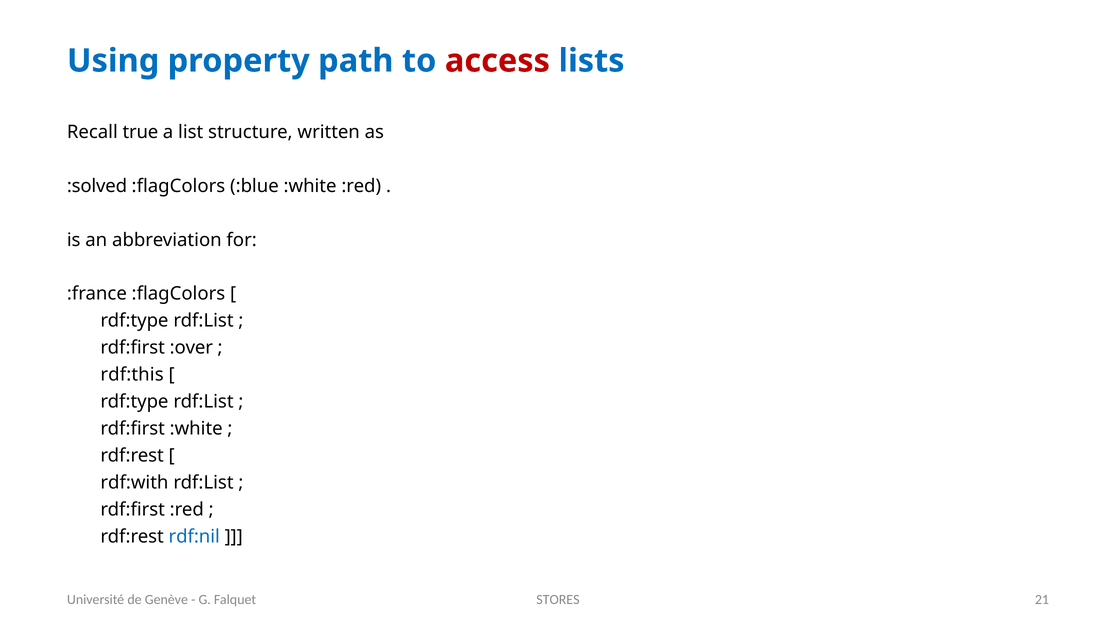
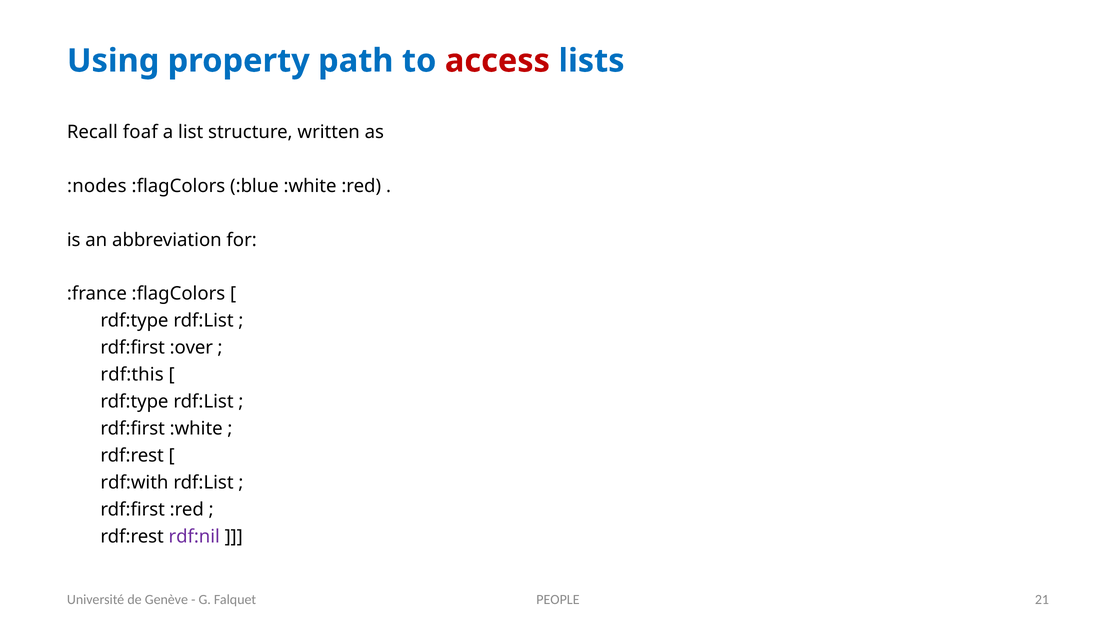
true: true -> foaf (140, 132)
:solved: :solved -> :nodes (97, 186)
rdf:nil colour: blue -> purple (194, 537)
STORES: STORES -> PEOPLE (558, 599)
